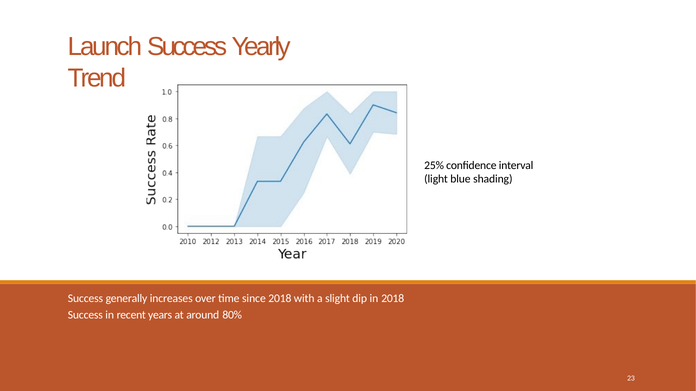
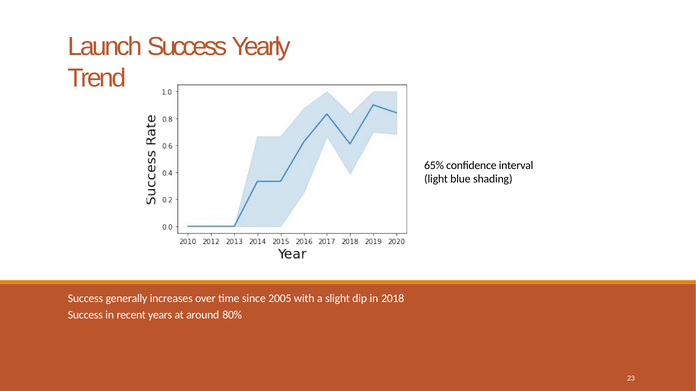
25%: 25% -> 65% (434, 165)
since 2018: 2018 -> 2005 (280, 299)
